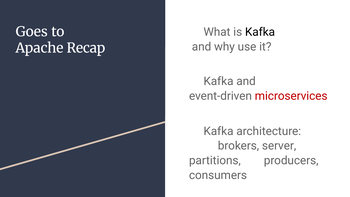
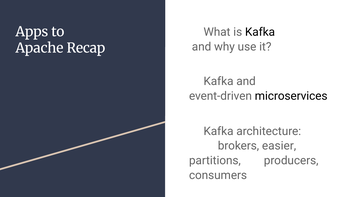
Goes: Goes -> Apps (32, 32)
microservices colour: red -> black (291, 96)
server: server -> easier (279, 146)
